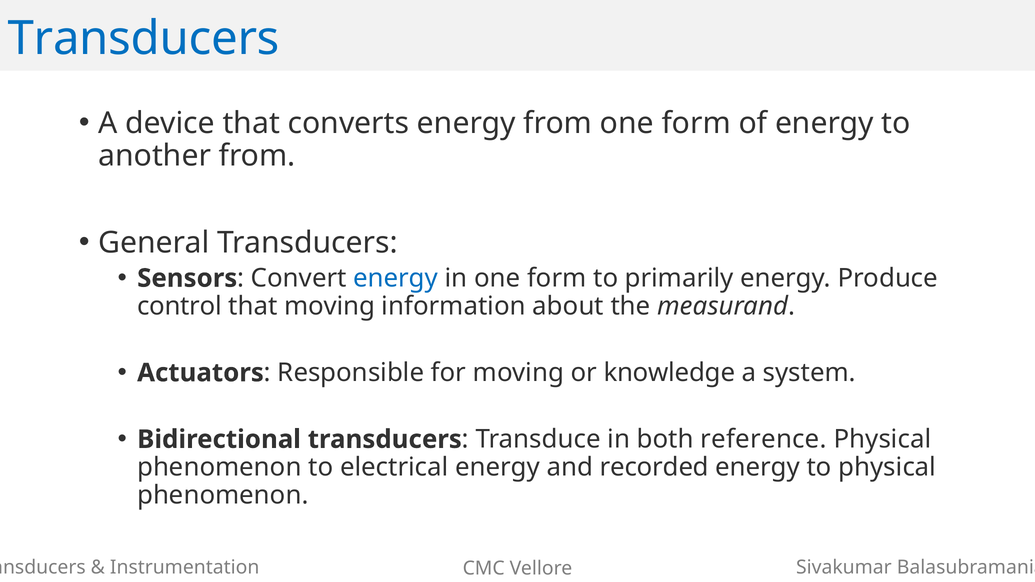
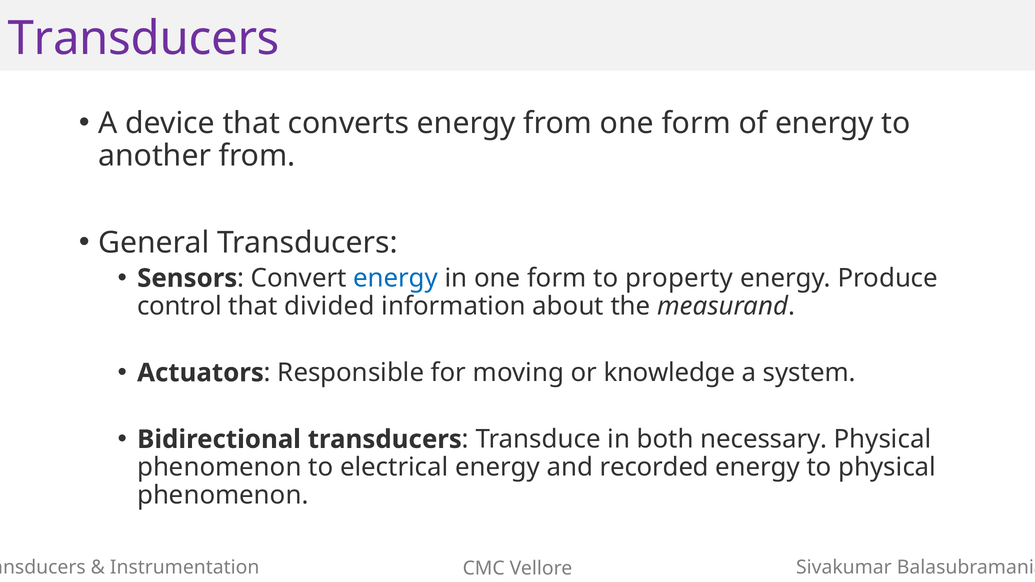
Transducers colour: blue -> purple (144, 39)
primarily: primarily -> property (679, 278)
that moving: moving -> divided (329, 306)
reference: reference -> necessary (764, 440)
